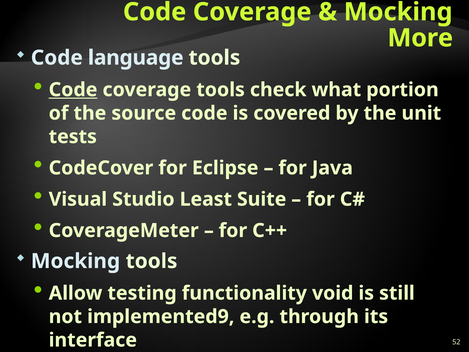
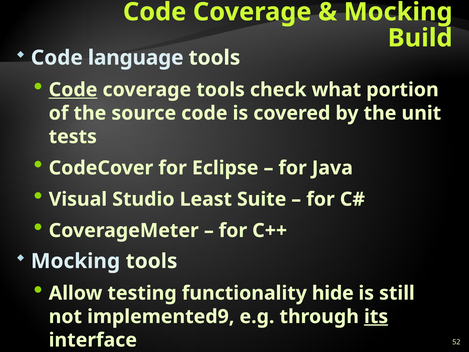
More: More -> Build (420, 38)
void: void -> hide (333, 293)
its underline: none -> present (376, 316)
